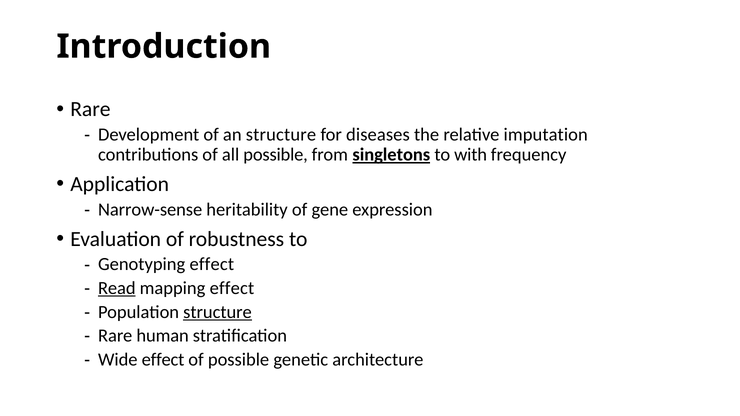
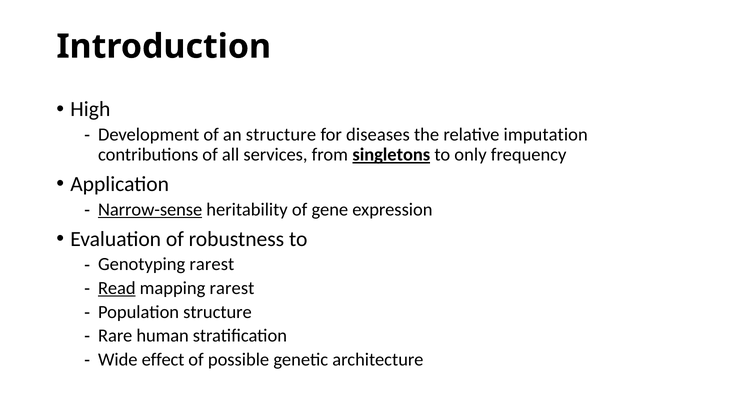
Rare: Rare -> High (90, 109)
all possible: possible -> services (276, 155)
with: with -> only (470, 155)
Narrow-sense underline: none -> present (150, 210)
Genotyping effect: effect -> rarest (212, 265)
mapping effect: effect -> rarest (232, 288)
structure underline: present -> none (218, 312)
